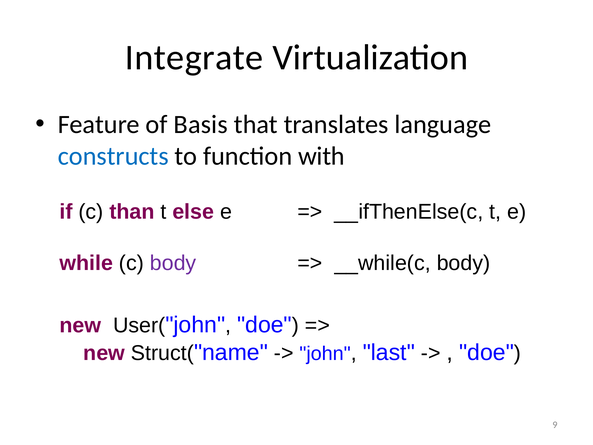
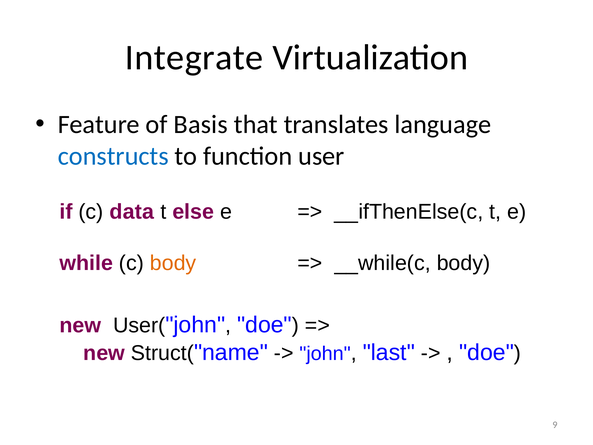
with: with -> user (321, 156)
than: than -> data (132, 212)
body colour: purple -> orange (173, 263)
